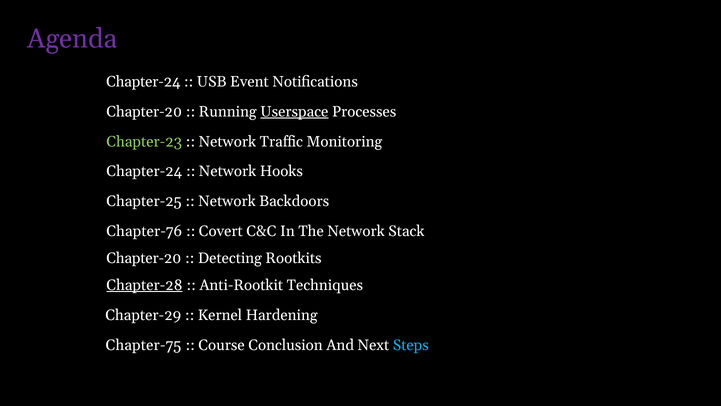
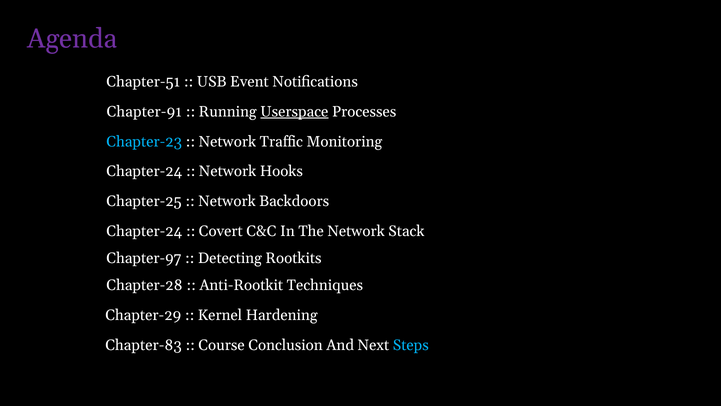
Chapter-24: Chapter-24 -> Chapter-51 (143, 82)
Chapter-20: Chapter-20 -> Chapter-91 (144, 111)
Chapter-23 colour: light green -> light blue (144, 141)
Chapter-76: Chapter-76 -> Chapter-24 (144, 231)
Chapter-20: Chapter-20 -> Chapter-97 (144, 258)
Chapter-28 underline: present -> none (145, 285)
Chapter-75: Chapter-75 -> Chapter-83 (144, 345)
